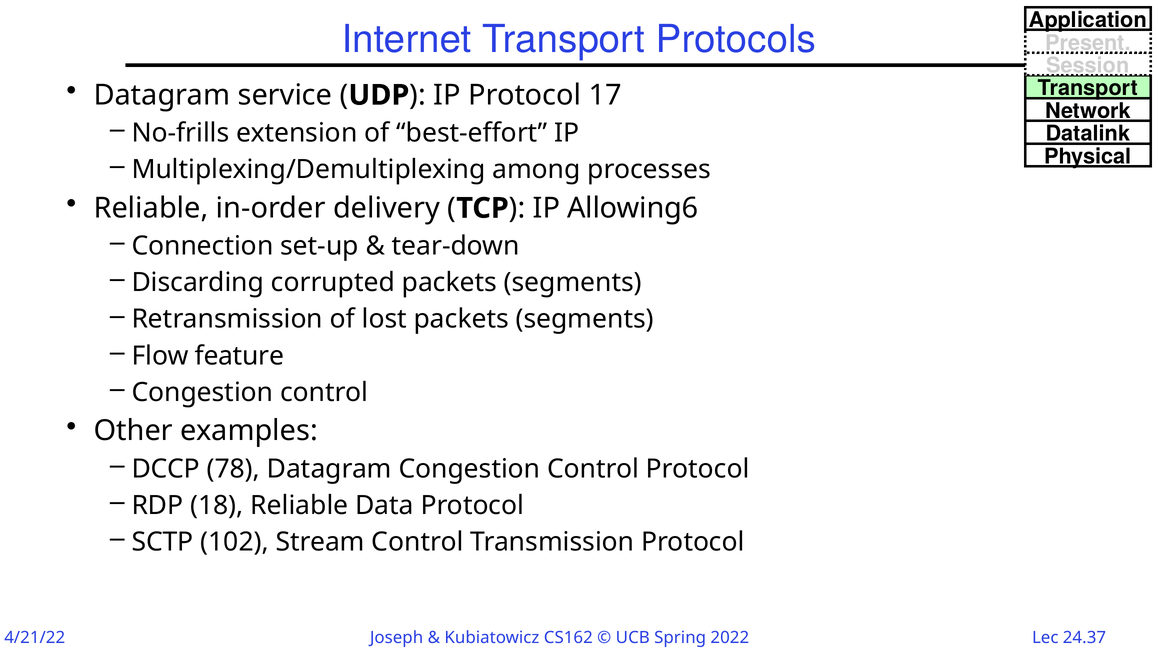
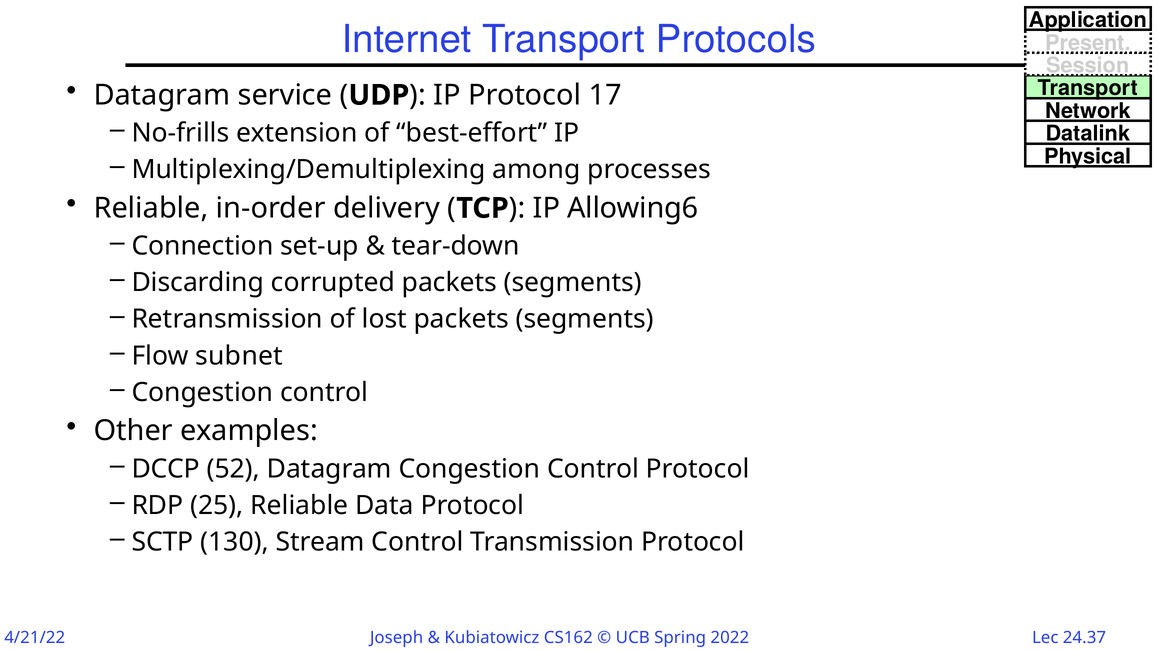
feature: feature -> subnet (239, 356)
78: 78 -> 52 (233, 469)
18: 18 -> 25 (217, 506)
102: 102 -> 130 (235, 542)
